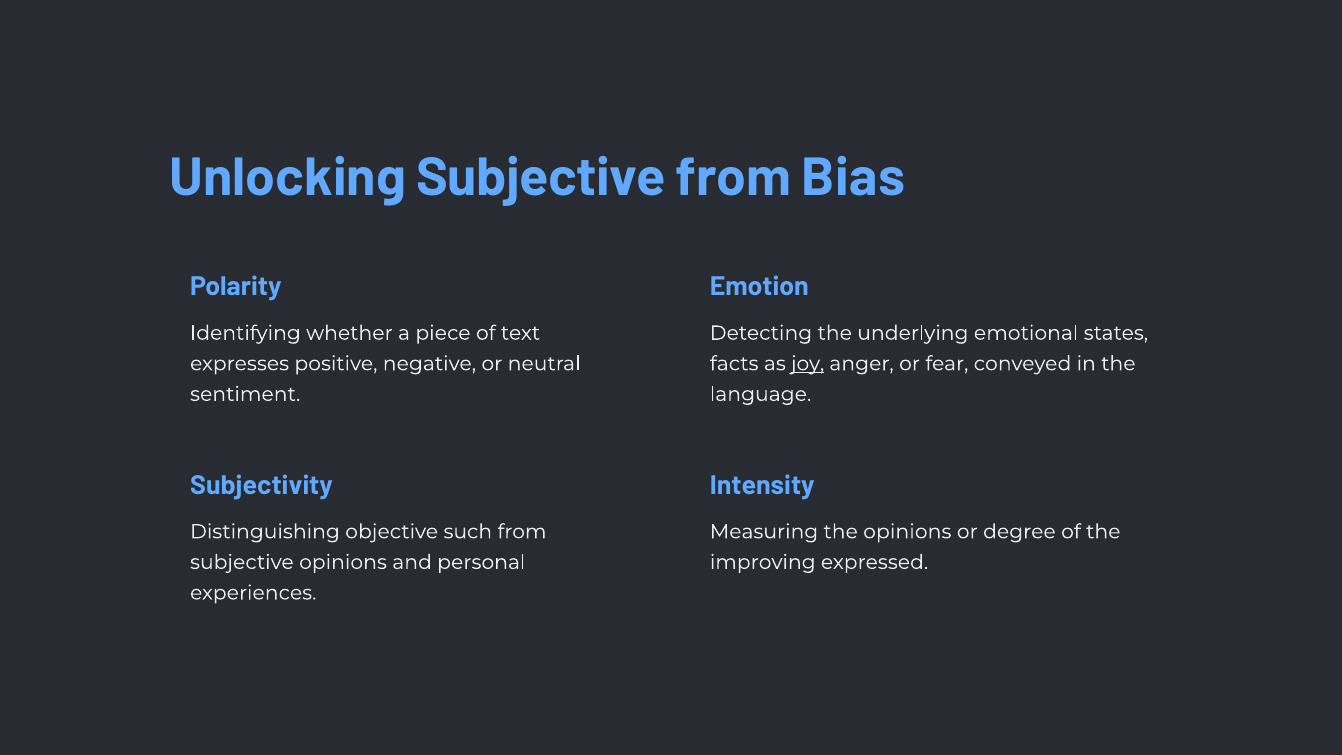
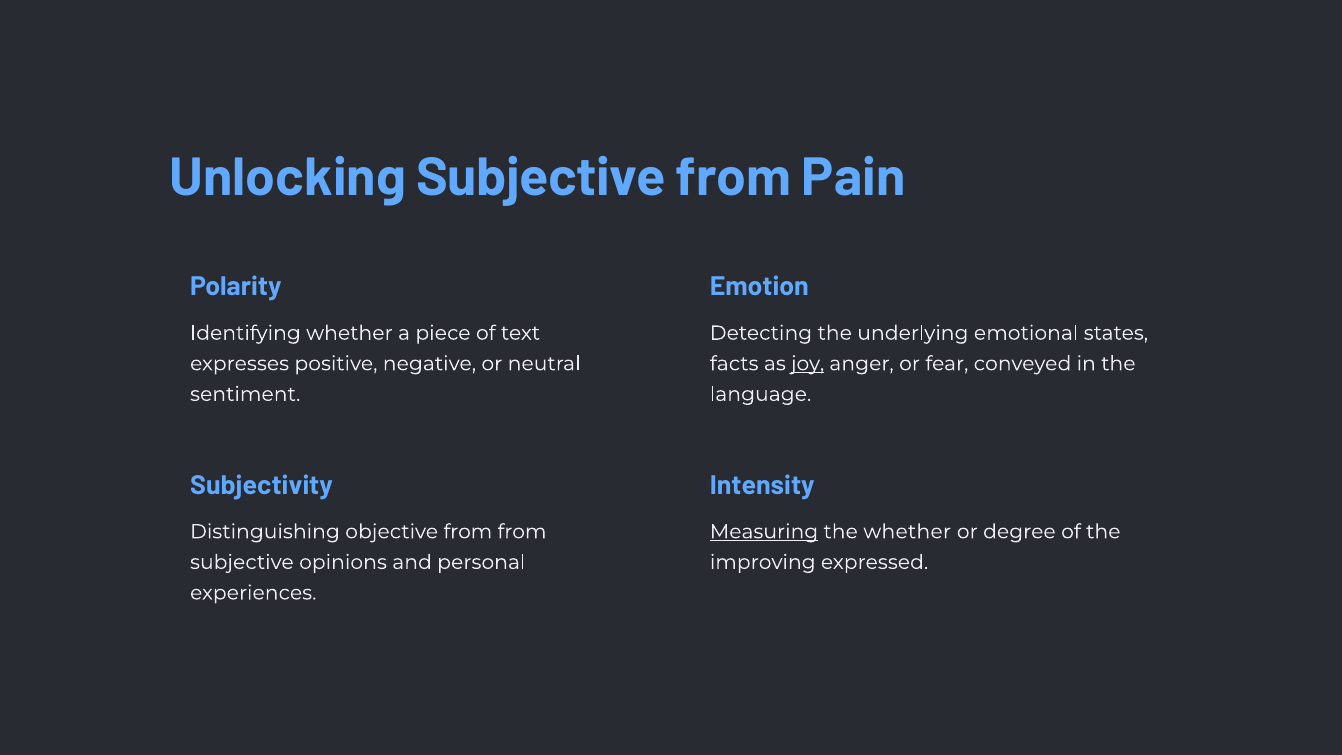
Bias: Bias -> Pain (854, 178)
objective such: such -> from (468, 532)
Measuring underline: none -> present (764, 532)
the opinions: opinions -> whether (907, 532)
